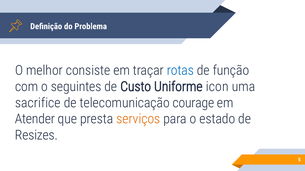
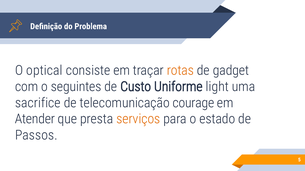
melhor: melhor -> optical (44, 71)
rotas colour: blue -> orange (180, 71)
função: função -> gadget (231, 71)
icon: icon -> light (217, 87)
Resizes: Resizes -> Passos (36, 136)
